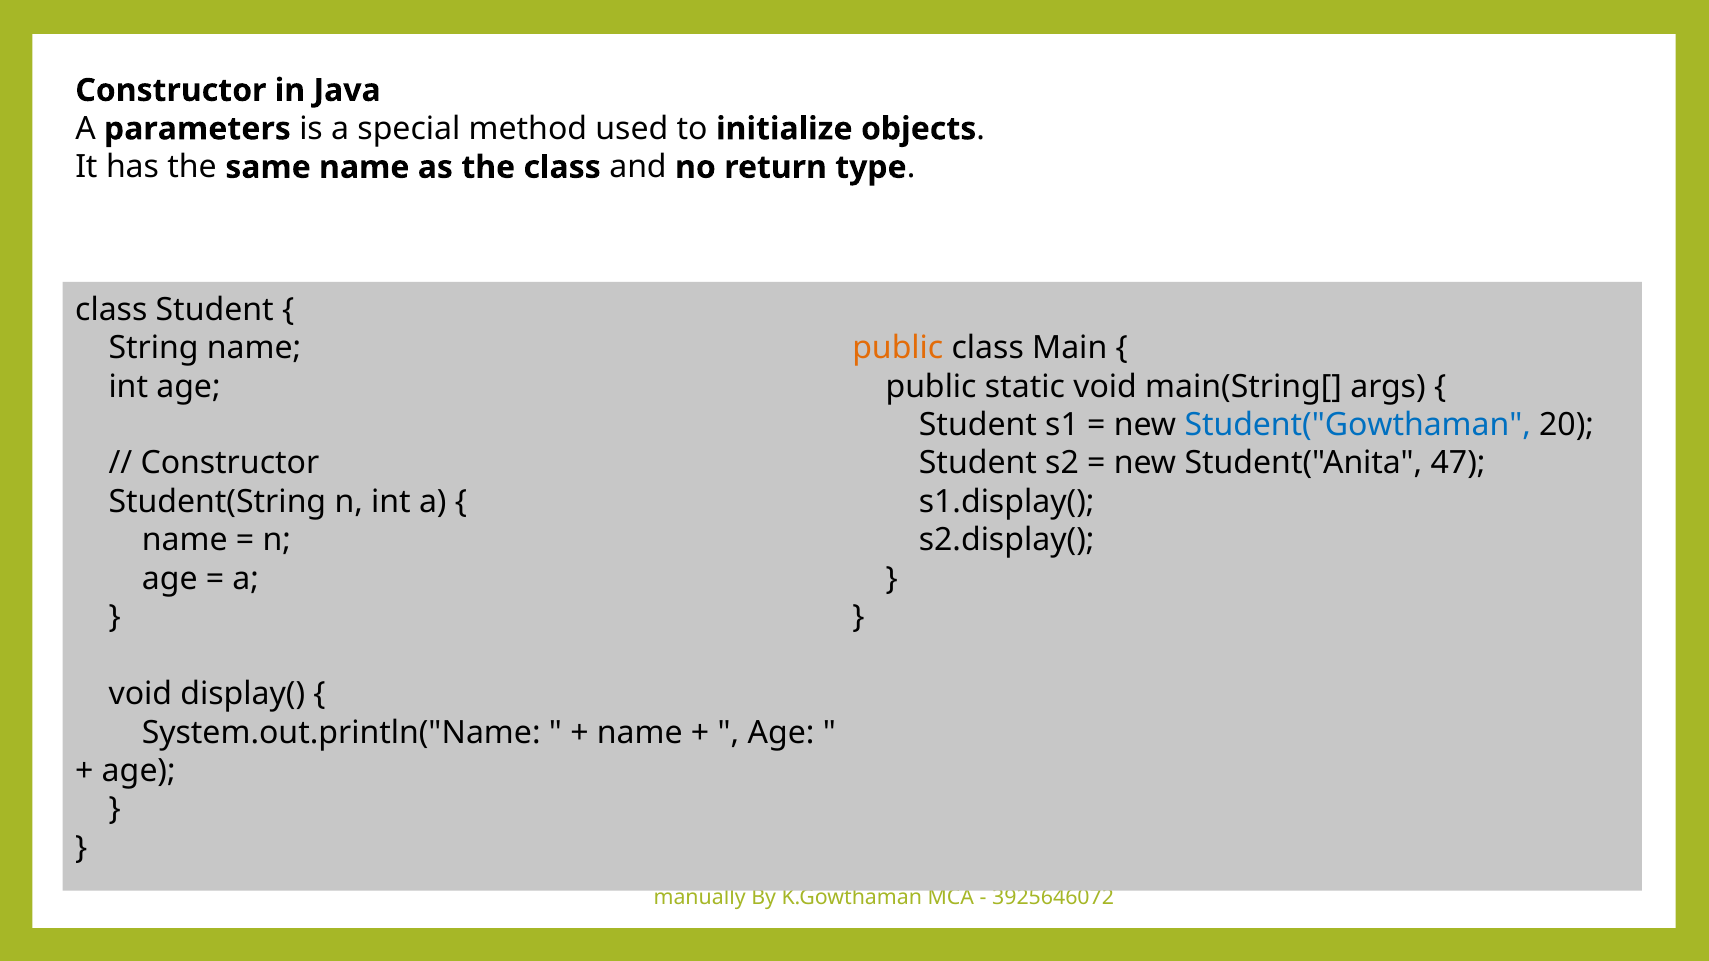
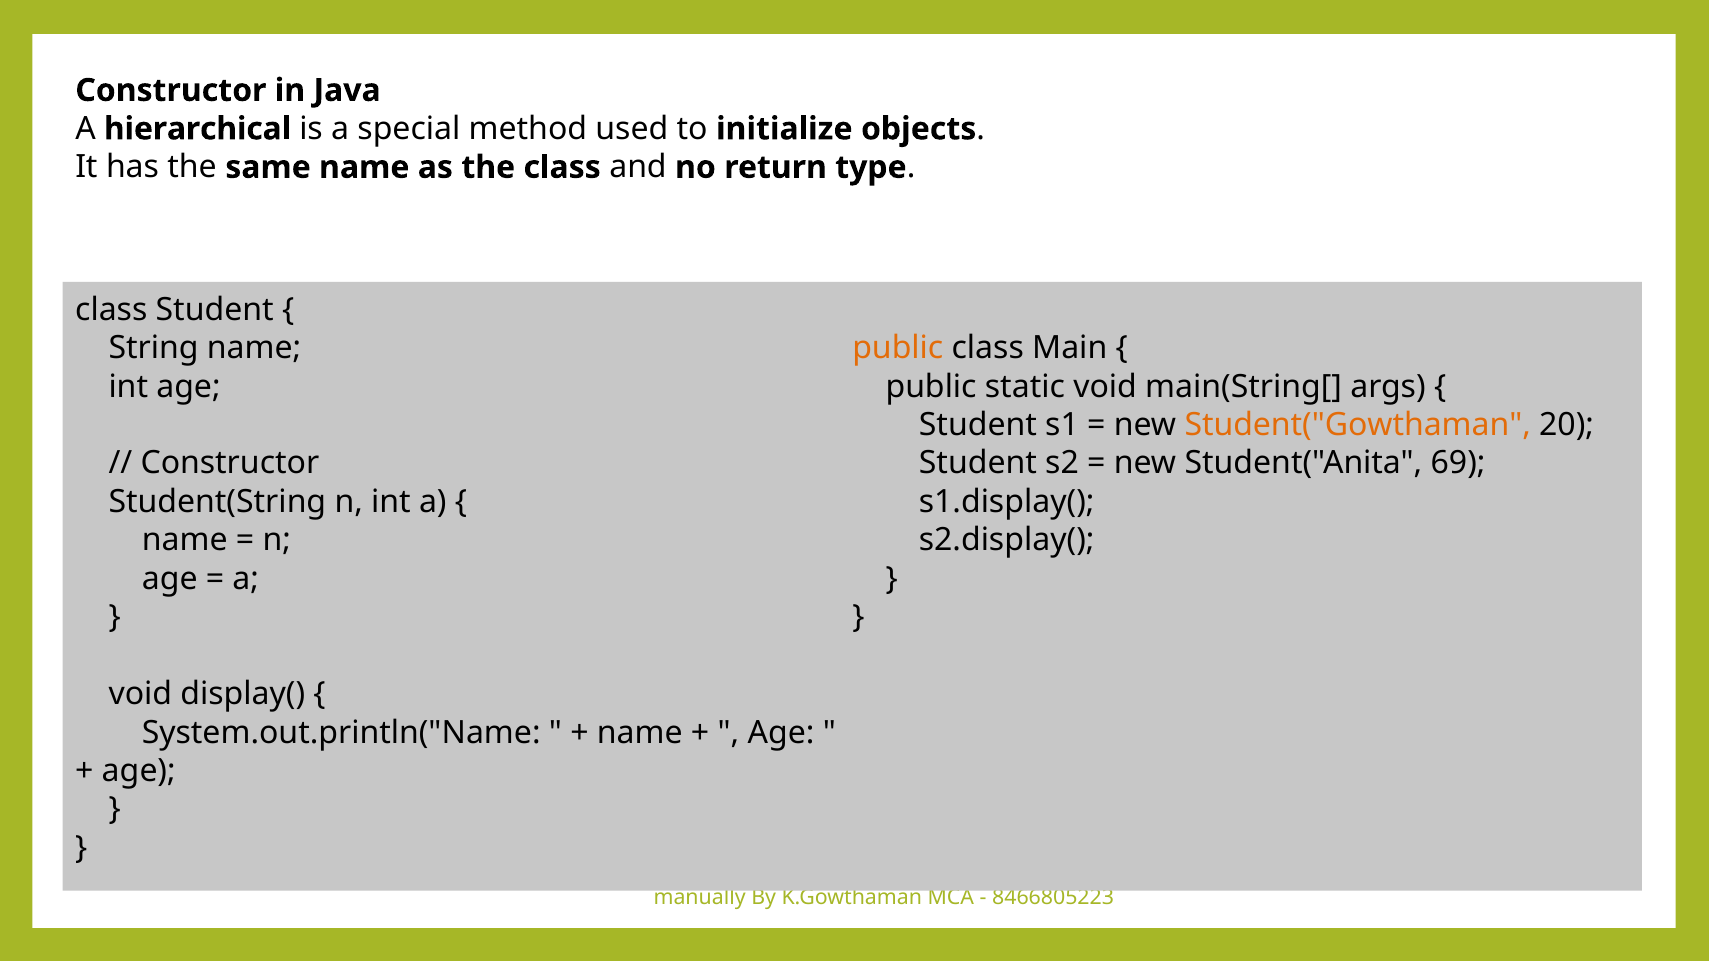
parameters: parameters -> hierarchical (197, 129)
Student("Gowthaman colour: blue -> orange (1358, 425)
47: 47 -> 69 (1458, 464)
3925646072: 3925646072 -> 8466805223 (1053, 898)
